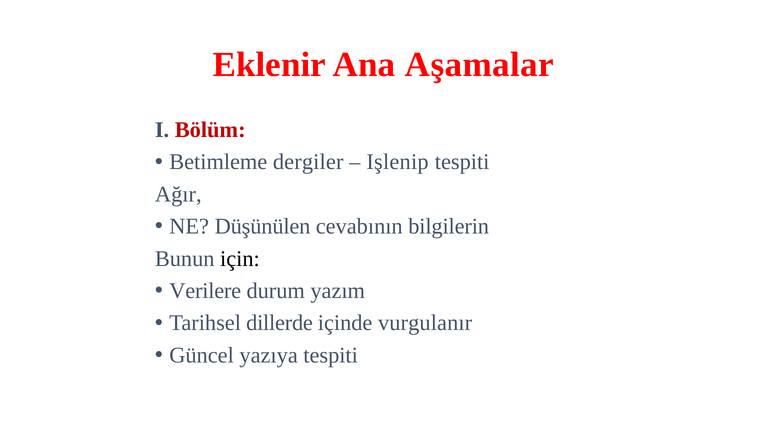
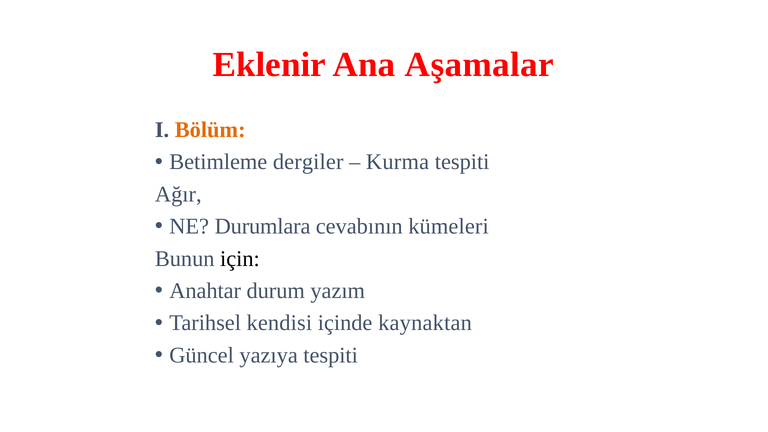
Bölüm colour: red -> orange (210, 130)
Işlenip: Işlenip -> Kurma (398, 162)
Düşünülen: Düşünülen -> Durumlara (263, 226)
bilgilerin: bilgilerin -> kümeleri (449, 226)
Verilere: Verilere -> Anahtar (205, 291)
dillerde: dillerde -> kendisi (279, 323)
vurgulanır: vurgulanır -> kaynaktan (425, 323)
